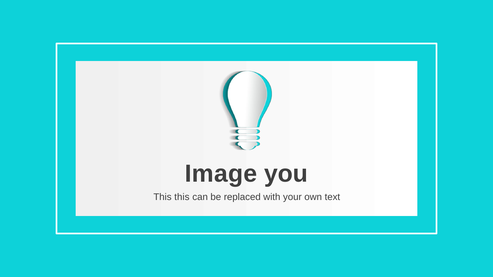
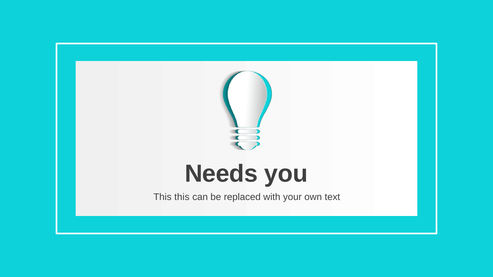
Image: Image -> Needs (221, 174)
